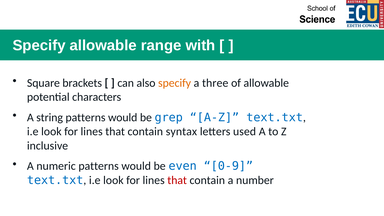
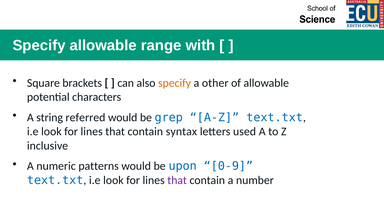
three: three -> other (215, 83)
string patterns: patterns -> referred (85, 117)
even: even -> upon (183, 166)
that colour: red -> purple (177, 180)
